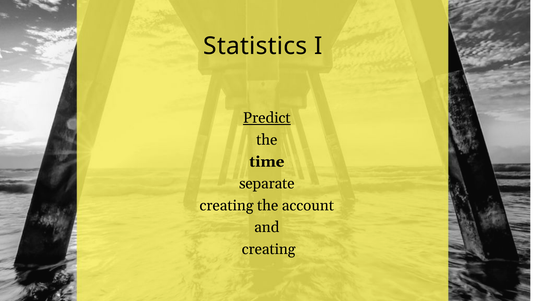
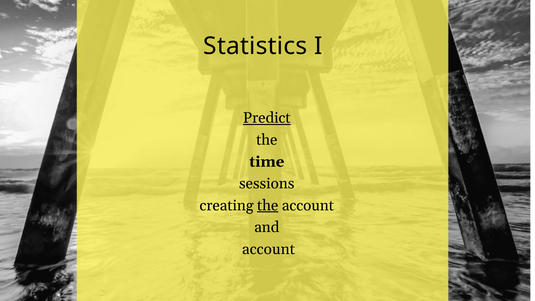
separate: separate -> sessions (267, 183)
the underline: none -> present (268, 205)
creating: creating -> account (269, 249)
